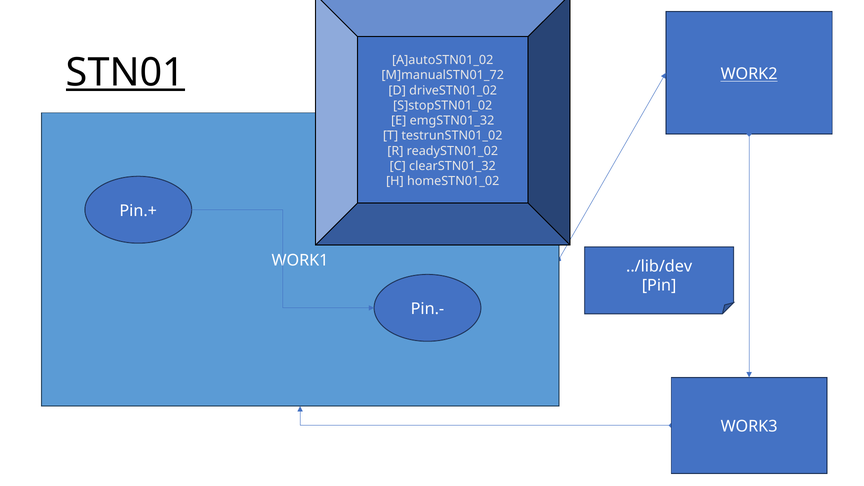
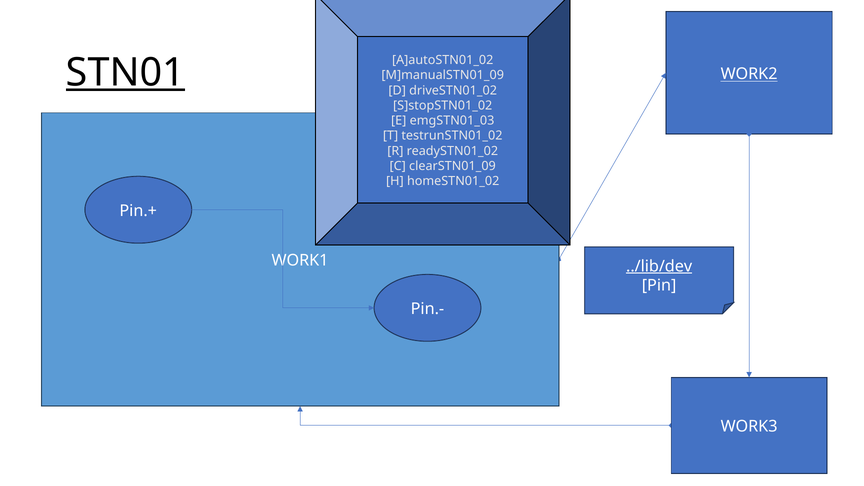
M]manualSTN01_72: M]manualSTN01_72 -> M]manualSTN01_09 (443, 75)
emgSTN01_32: emgSTN01_32 -> emgSTN01_03 (452, 121)
clearSTN01_32: clearSTN01_32 -> clearSTN01_09 (452, 166)
../lib/dev underline: none -> present (659, 266)
